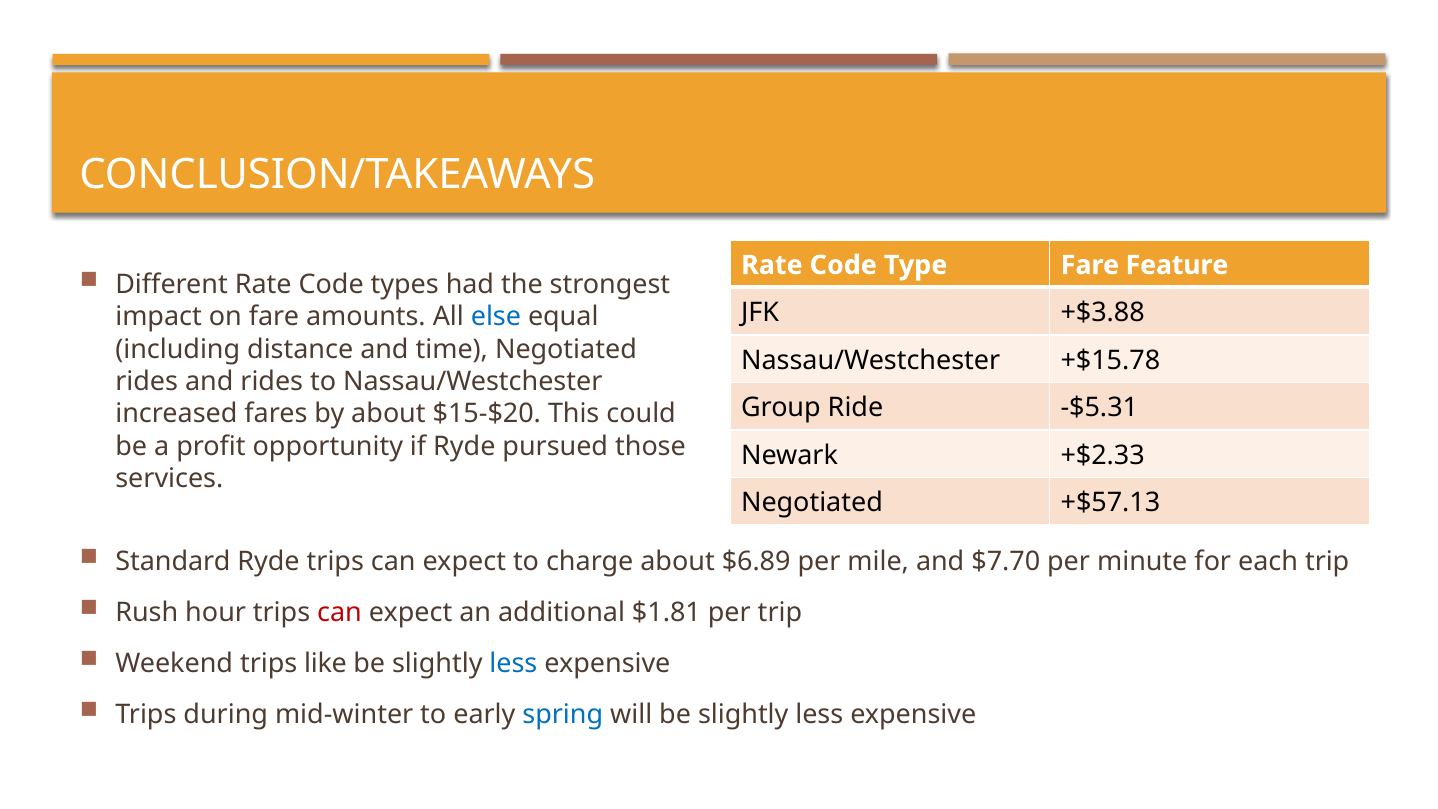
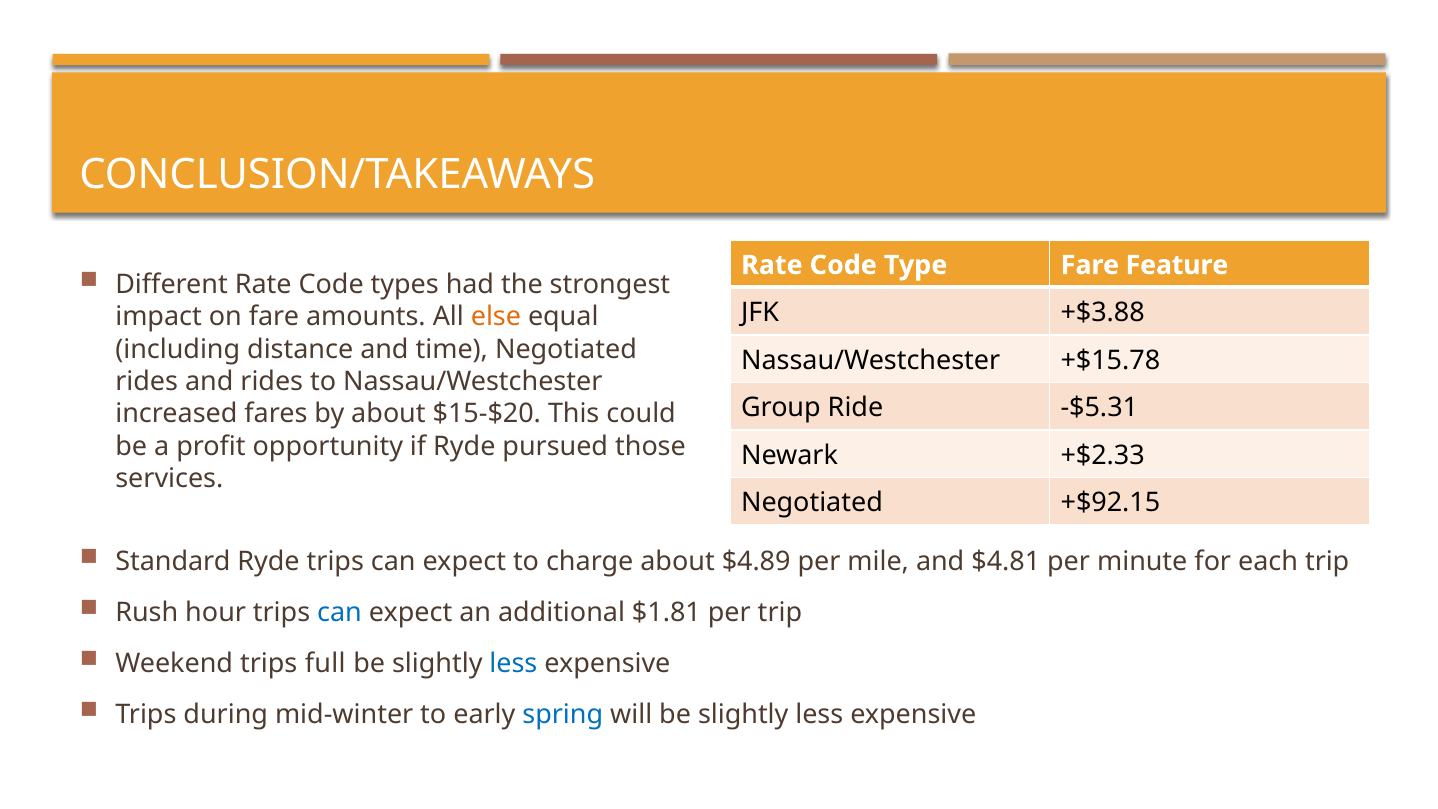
else colour: blue -> orange (496, 317)
+$57.13: +$57.13 -> +$92.15 (1110, 503)
$6.89: $6.89 -> $4.89 (756, 561)
$7.70: $7.70 -> $4.81 (1006, 561)
can colour: red -> blue (340, 612)
like: like -> full (325, 663)
